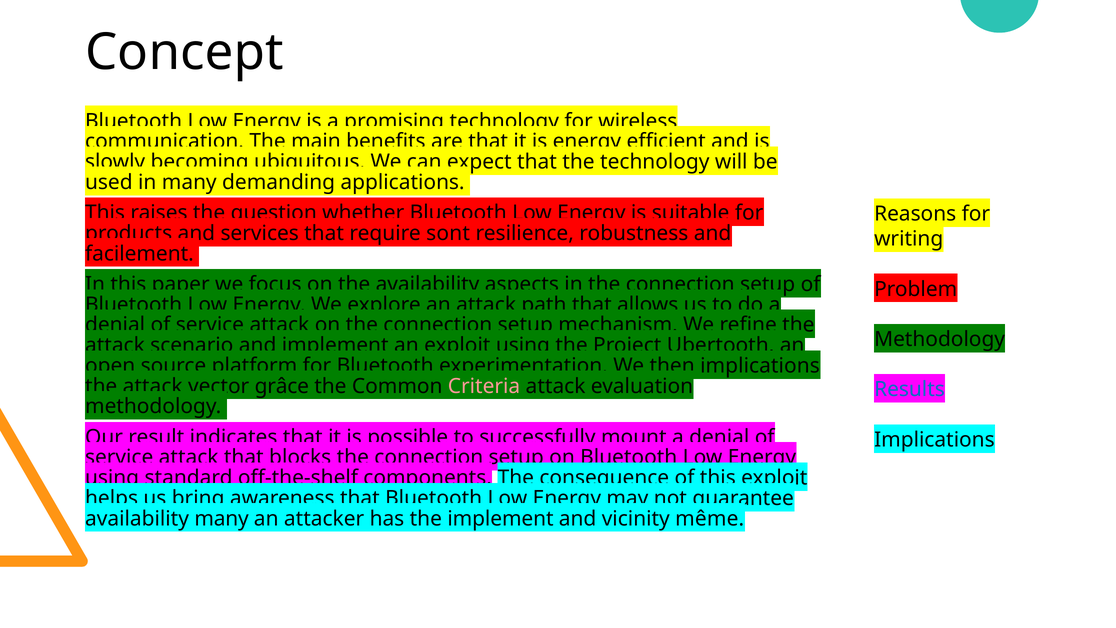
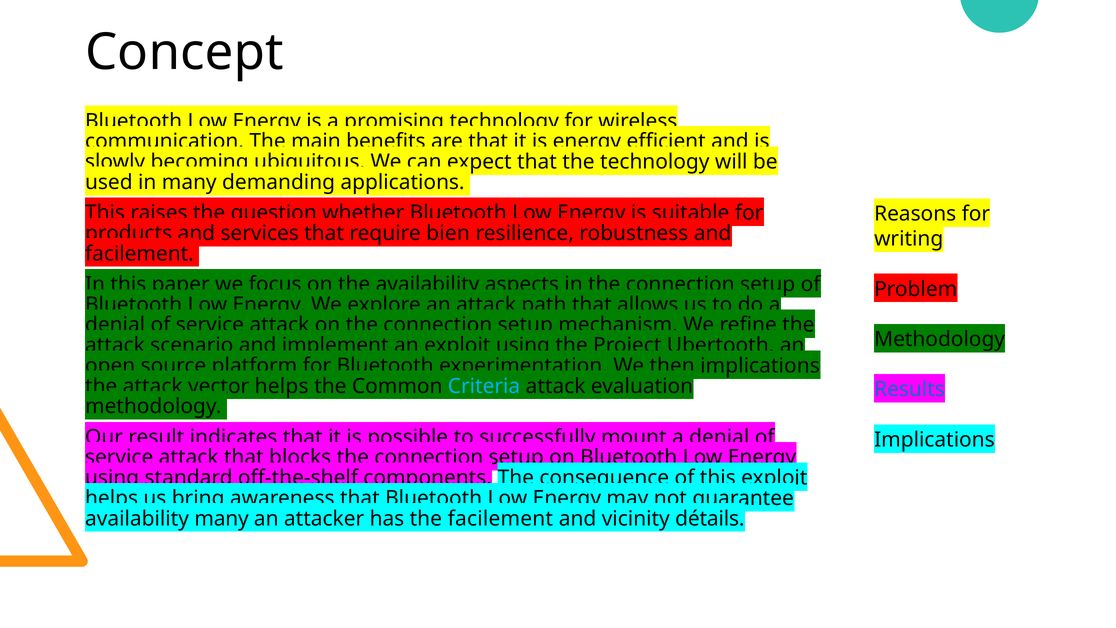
sont: sont -> bien (448, 233)
grâce: grâce -> helps (282, 386)
Criteria colour: pink -> light blue (484, 386)
the implement: implement -> facilement (500, 518)
même: même -> détails (710, 518)
